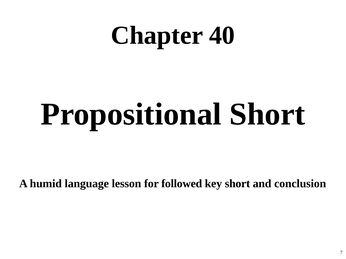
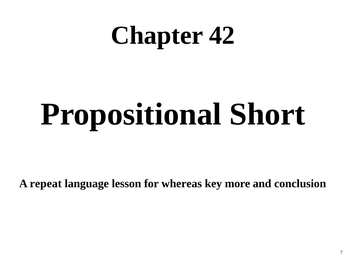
40: 40 -> 42 (222, 35)
humid: humid -> repeat (46, 184)
followed: followed -> whereas (182, 184)
key short: short -> more (237, 184)
